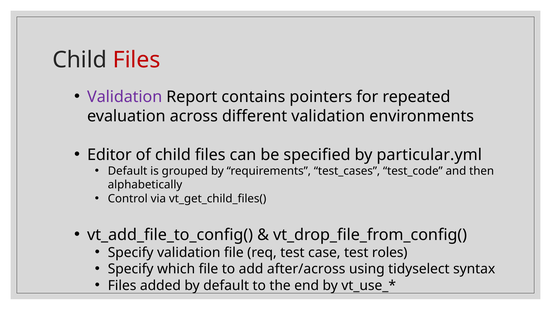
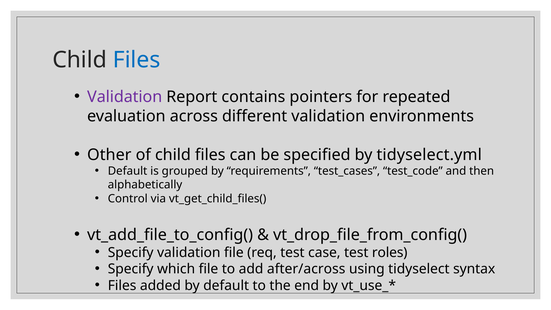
Files colour: red -> blue (137, 60)
Editor: Editor -> Other (109, 155)
particular.yml: particular.yml -> tidyselect.yml (429, 155)
